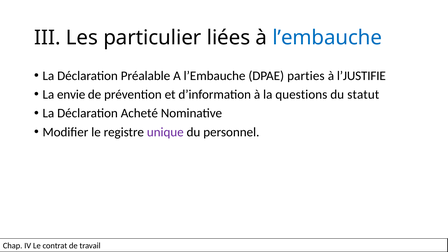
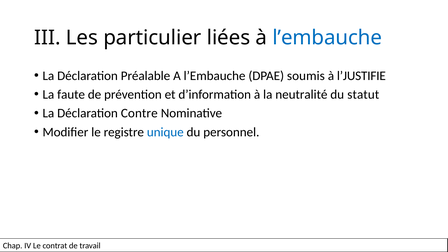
parties: parties -> soumis (306, 76)
envie: envie -> faute (71, 95)
questions: questions -> neutralité (301, 95)
Acheté: Acheté -> Contre (139, 113)
unique colour: purple -> blue (165, 132)
